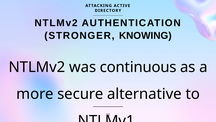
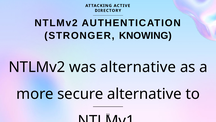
was continuous: continuous -> alternative (138, 67)
